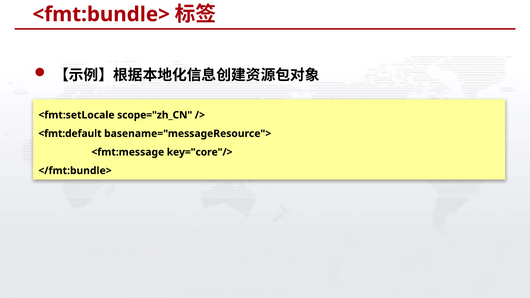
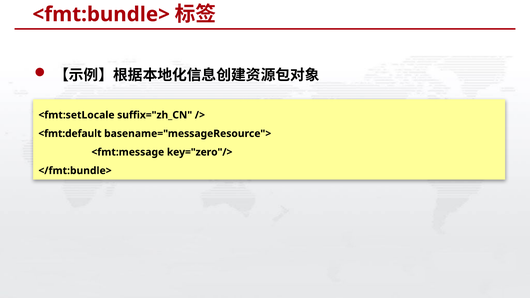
scope="zh_CN: scope="zh_CN -> suffix="zh_CN (155, 115)
key="core"/>: key="core"/> -> key="zero"/> (200, 152)
